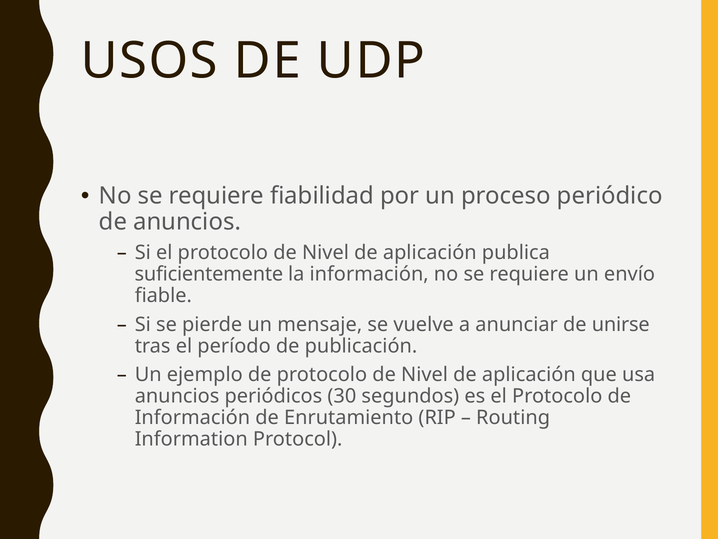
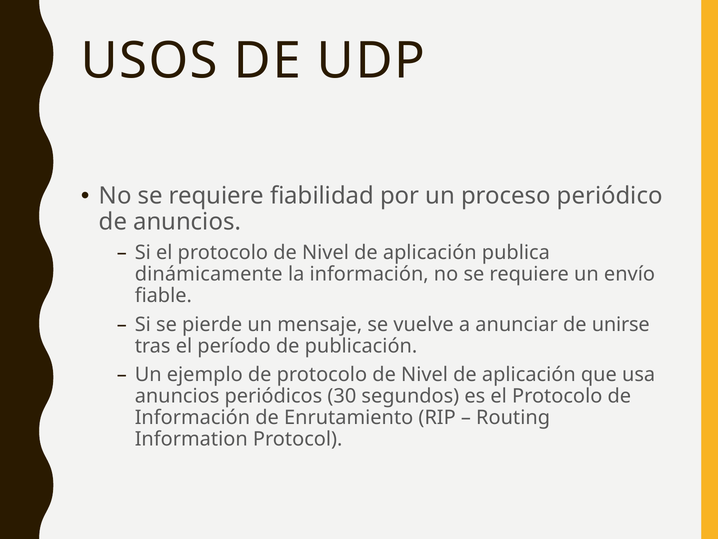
suficientemente: suficientemente -> dinámicamente (209, 274)
